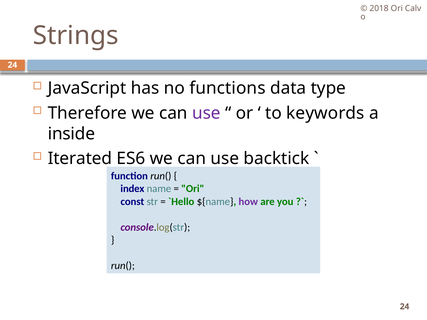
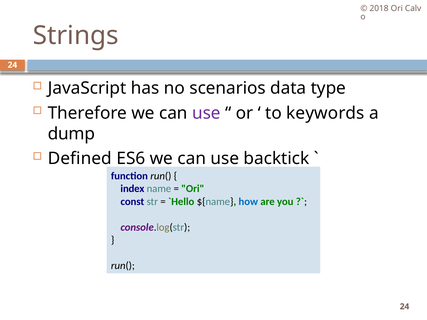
functions: functions -> scenarios (228, 88)
inside: inside -> dump (71, 134)
Iterated: Iterated -> Defined (80, 159)
how colour: purple -> blue (248, 202)
